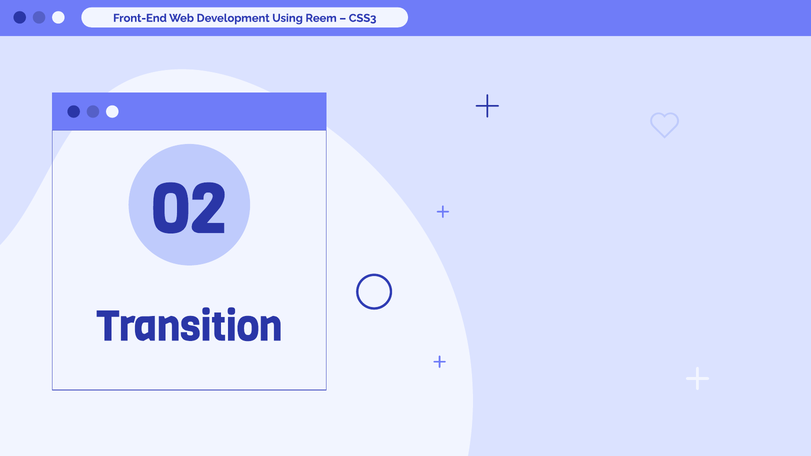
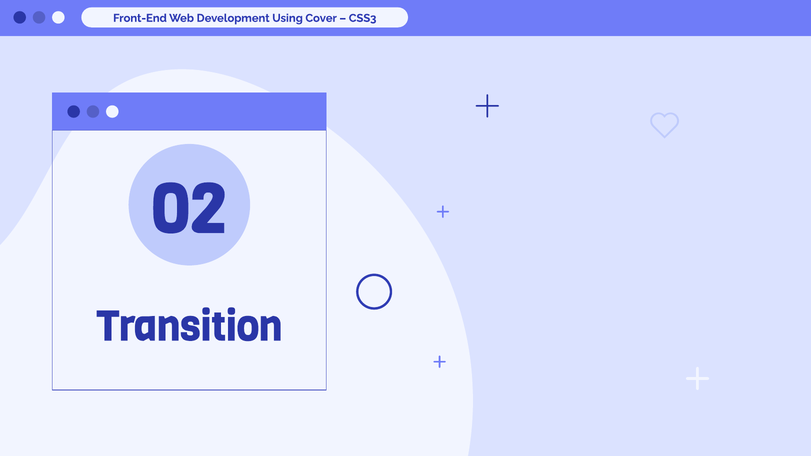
Reem: Reem -> Cover (321, 18)
